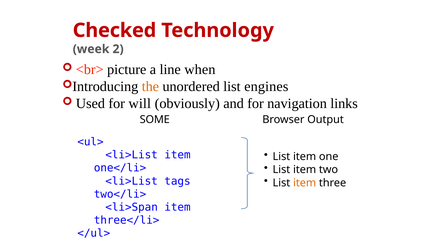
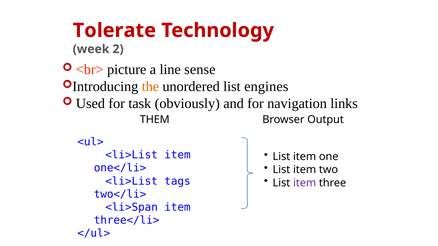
Checked: Checked -> Tolerate (114, 30)
when: when -> sense (200, 70)
will: will -> task (140, 104)
SOME: SOME -> THEM (155, 120)
item colour: orange -> purple (305, 183)
